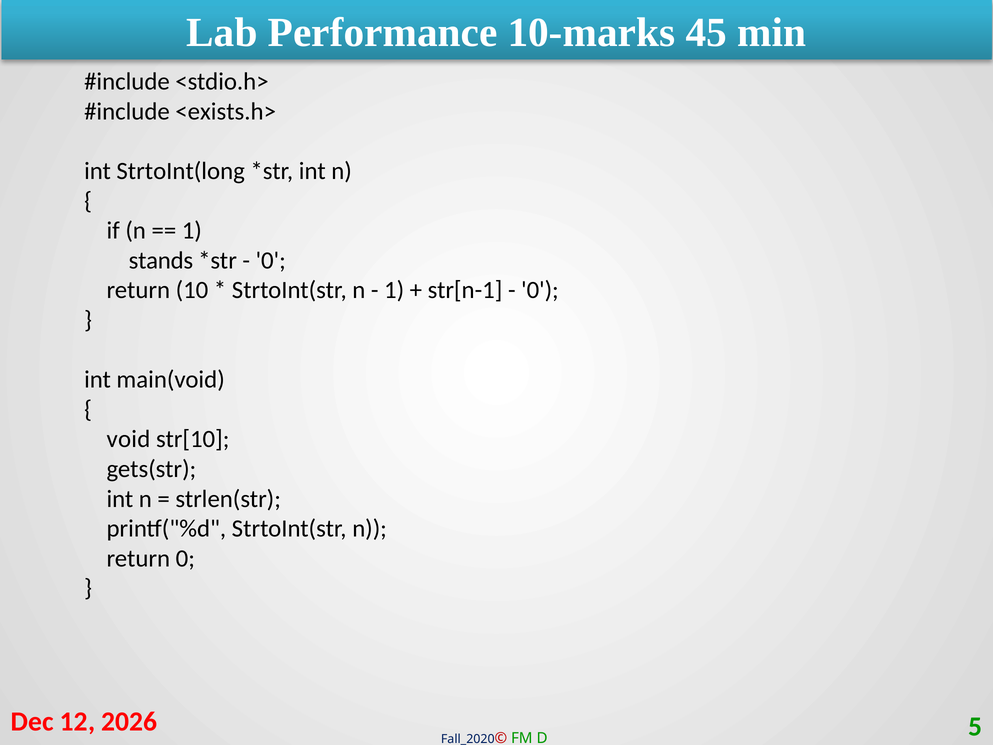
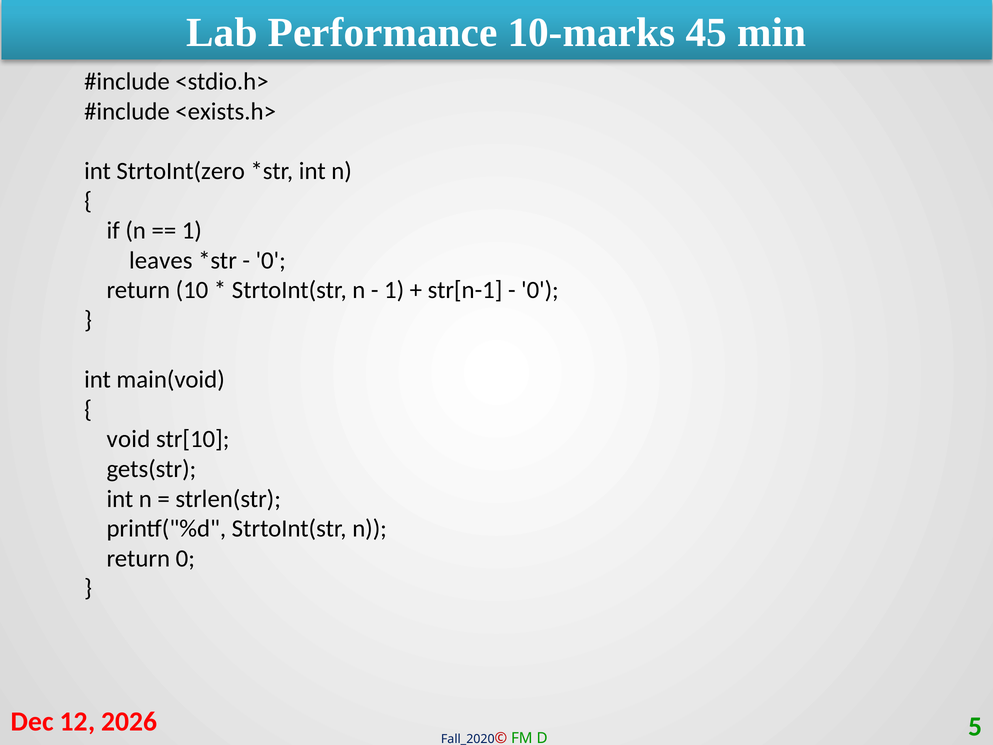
StrtoInt(long: StrtoInt(long -> StrtoInt(zero (181, 171)
stands: stands -> leaves (161, 260)
